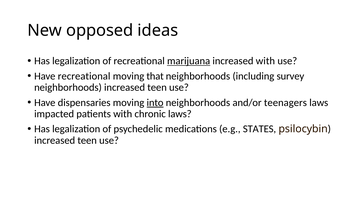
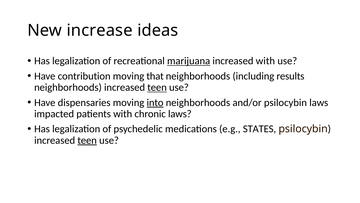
opposed: opposed -> increase (100, 30)
Have recreational: recreational -> contribution (84, 76)
survey: survey -> results (290, 76)
teen underline: none -> present (157, 87)
and/or teenagers: teenagers -> psilocybin (285, 102)
teen underline: none -> present (87, 140)
